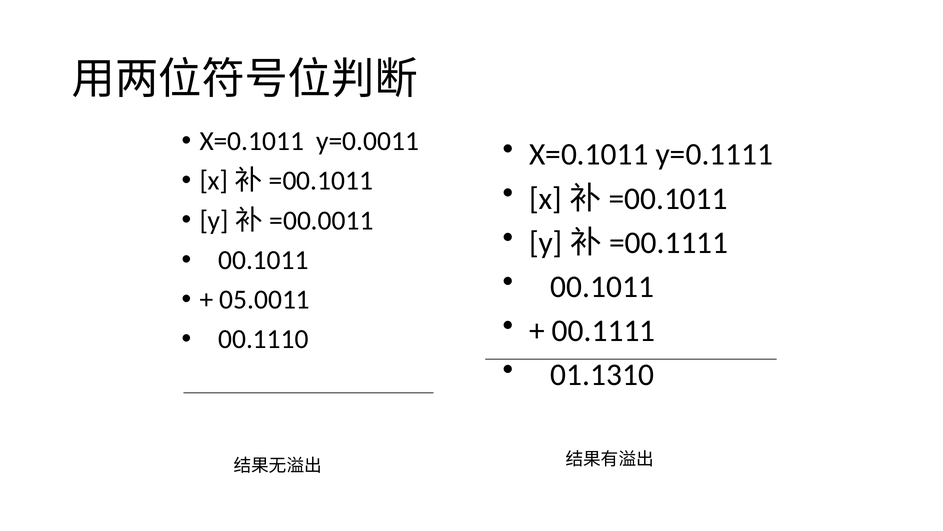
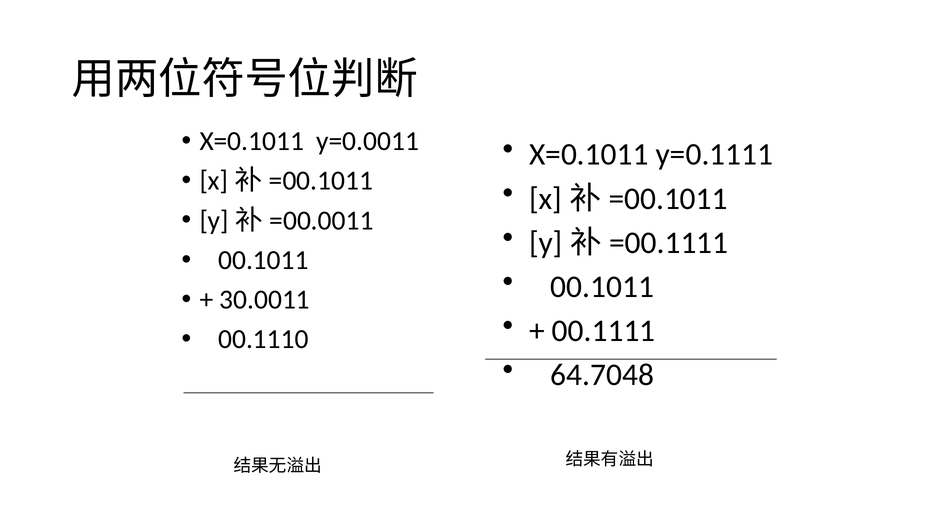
05.0011: 05.0011 -> 30.0011 (265, 299)
01.1310: 01.1310 -> 64.7048 (602, 375)
